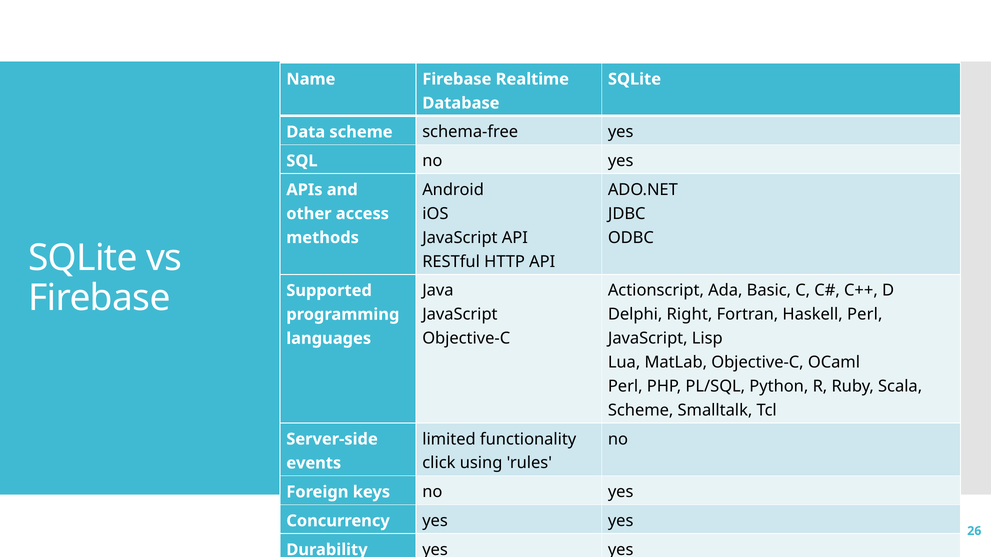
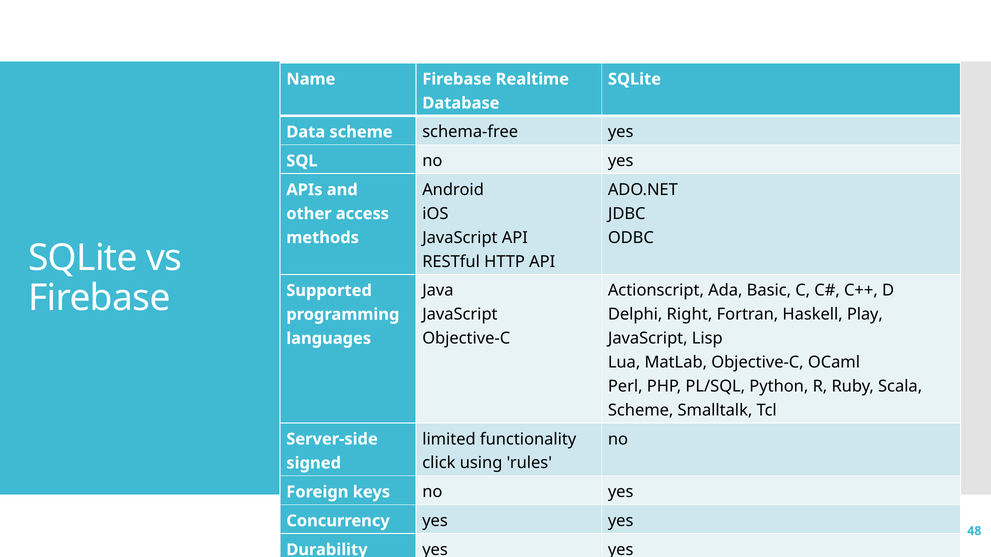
Haskell Perl: Perl -> Play (865, 315)
events: events -> signed (314, 463)
26: 26 -> 48 (974, 531)
